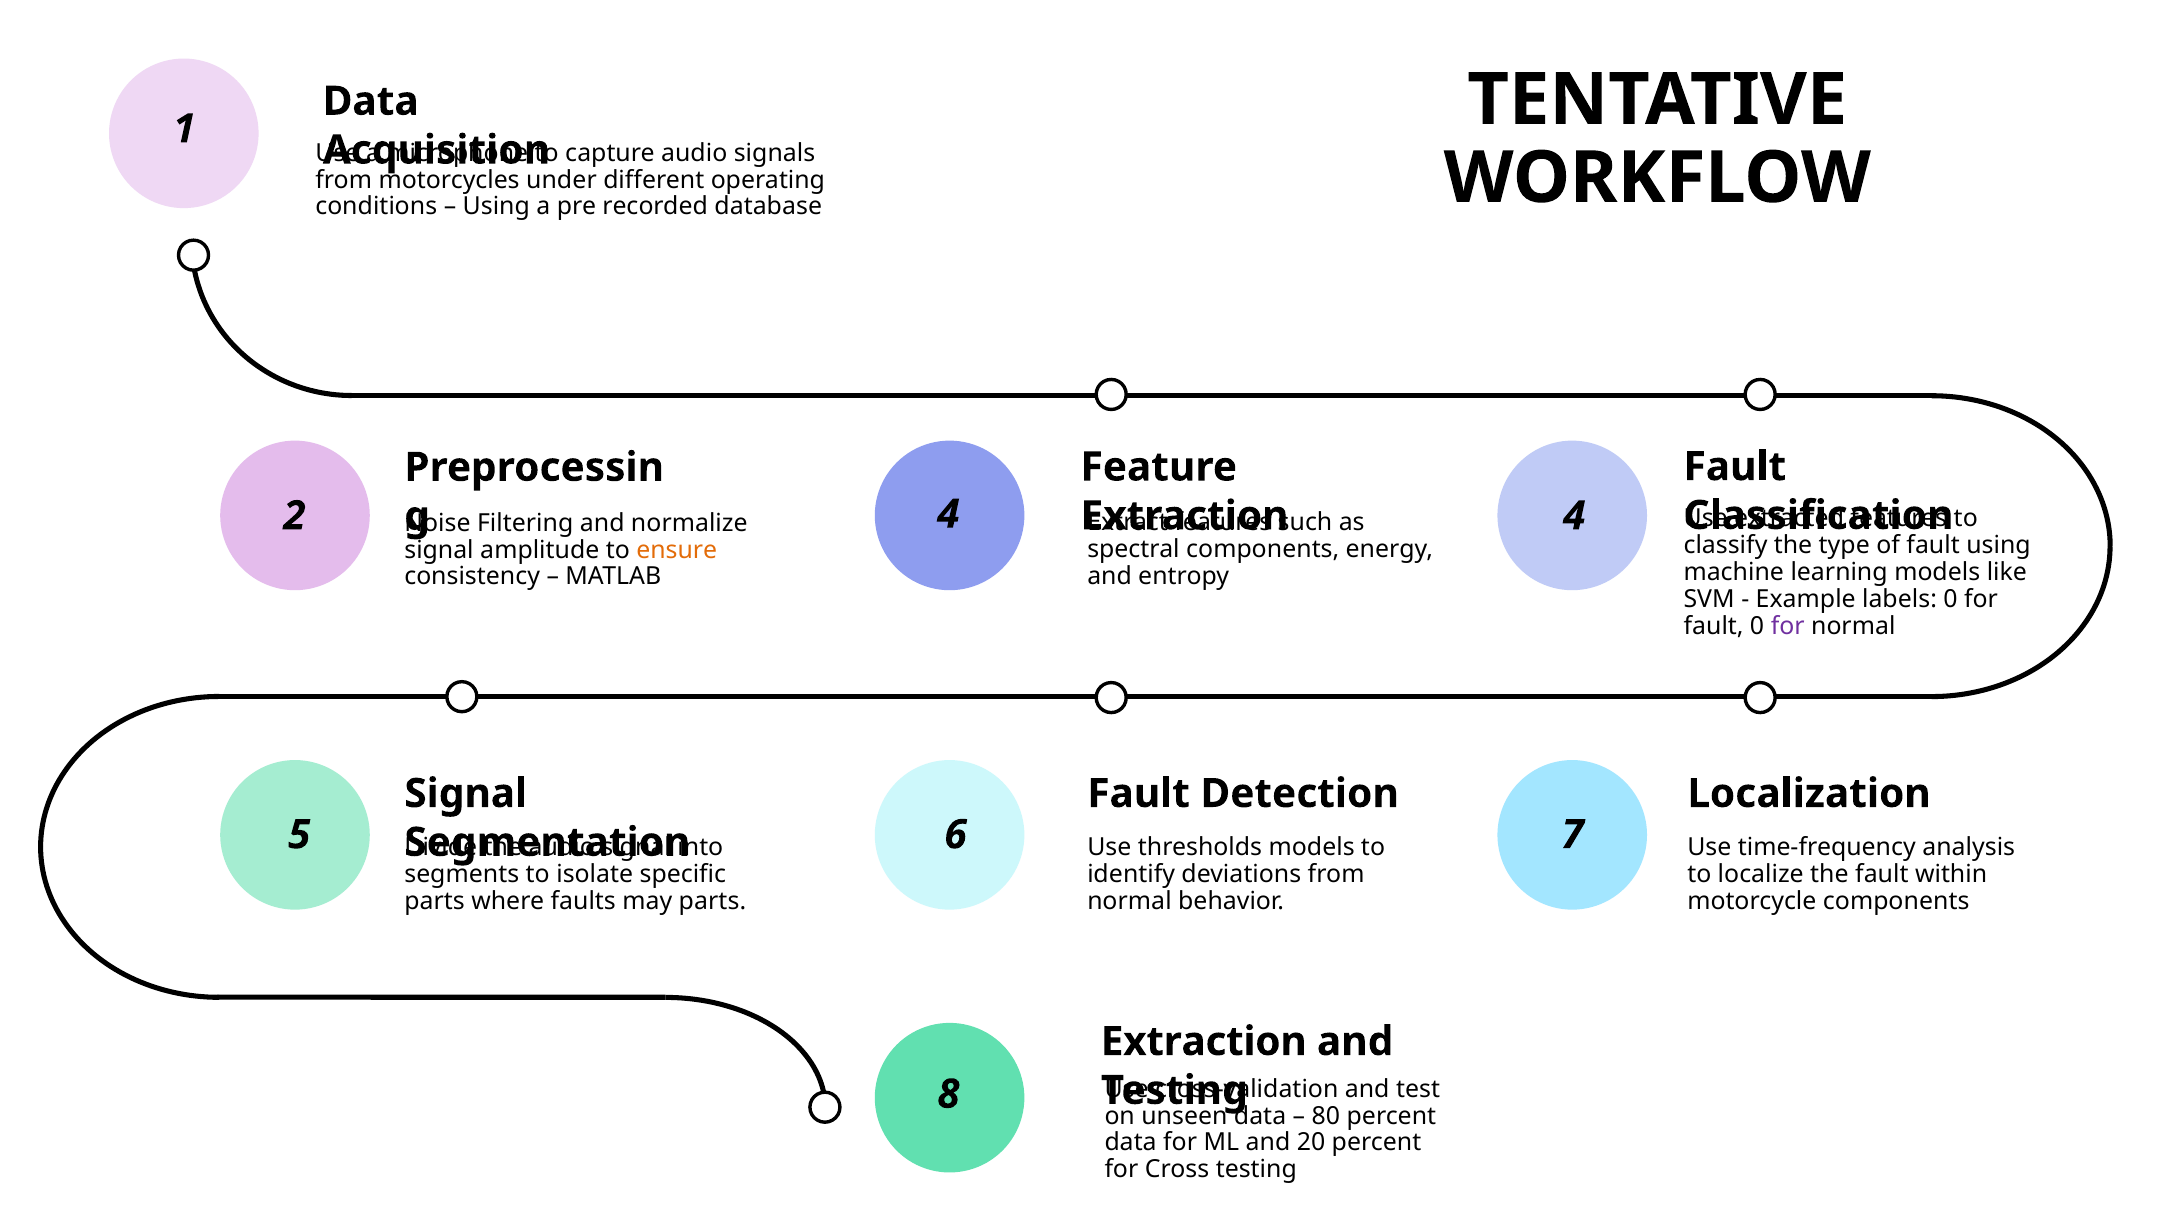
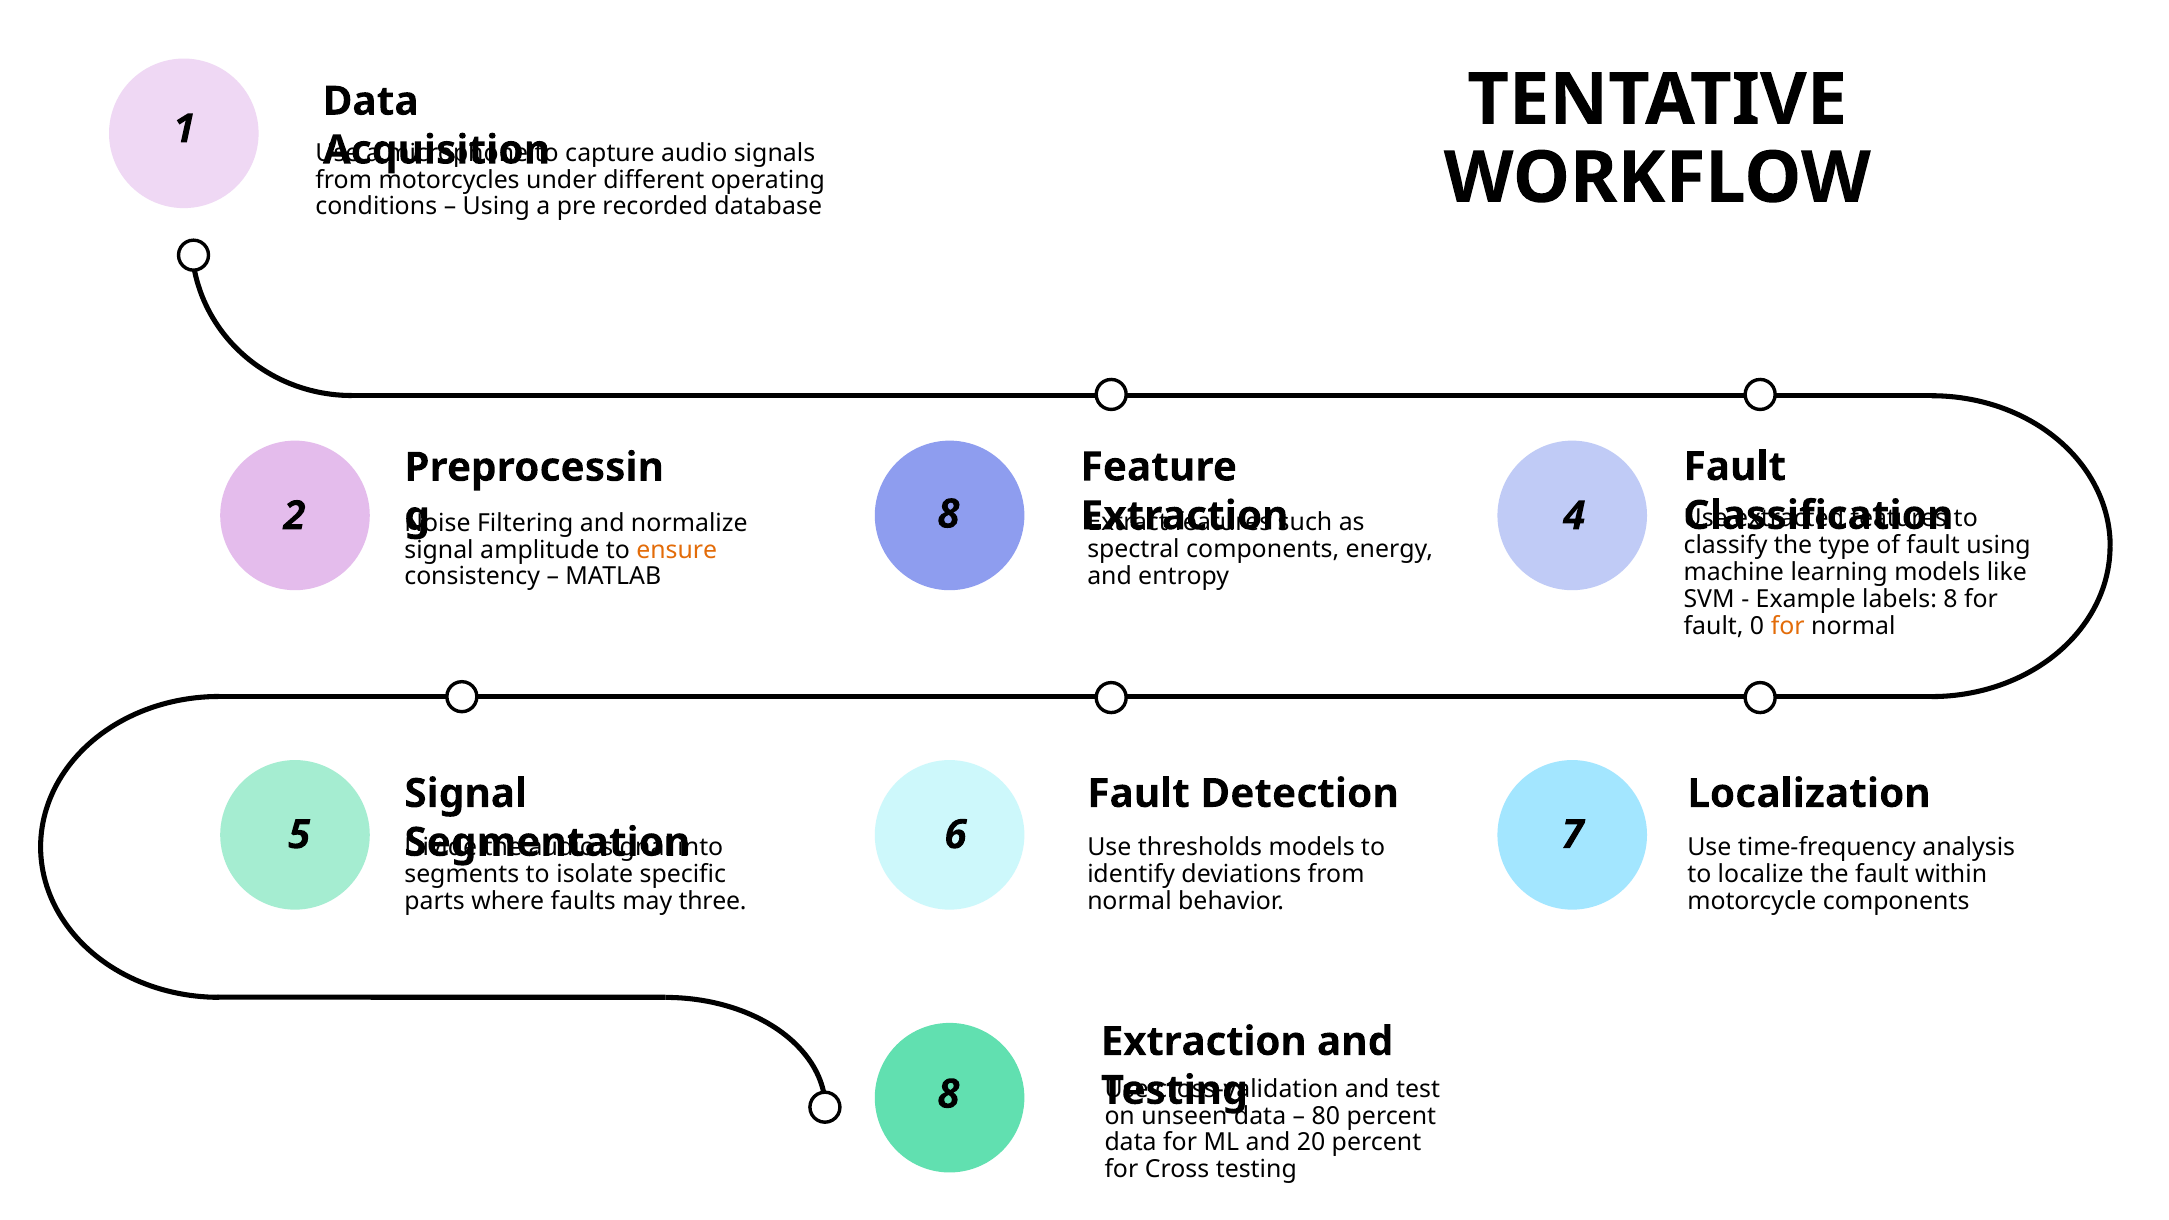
2 4: 4 -> 8 (948, 514)
labels 0: 0 -> 8 (1950, 599)
for colour: purple -> orange (1788, 626)
may parts: parts -> three (713, 901)
